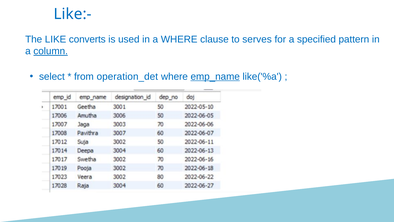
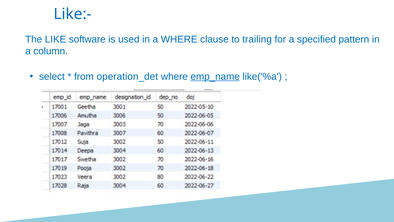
converts: converts -> software (87, 39)
serves: serves -> trailing (257, 39)
column underline: present -> none (51, 51)
